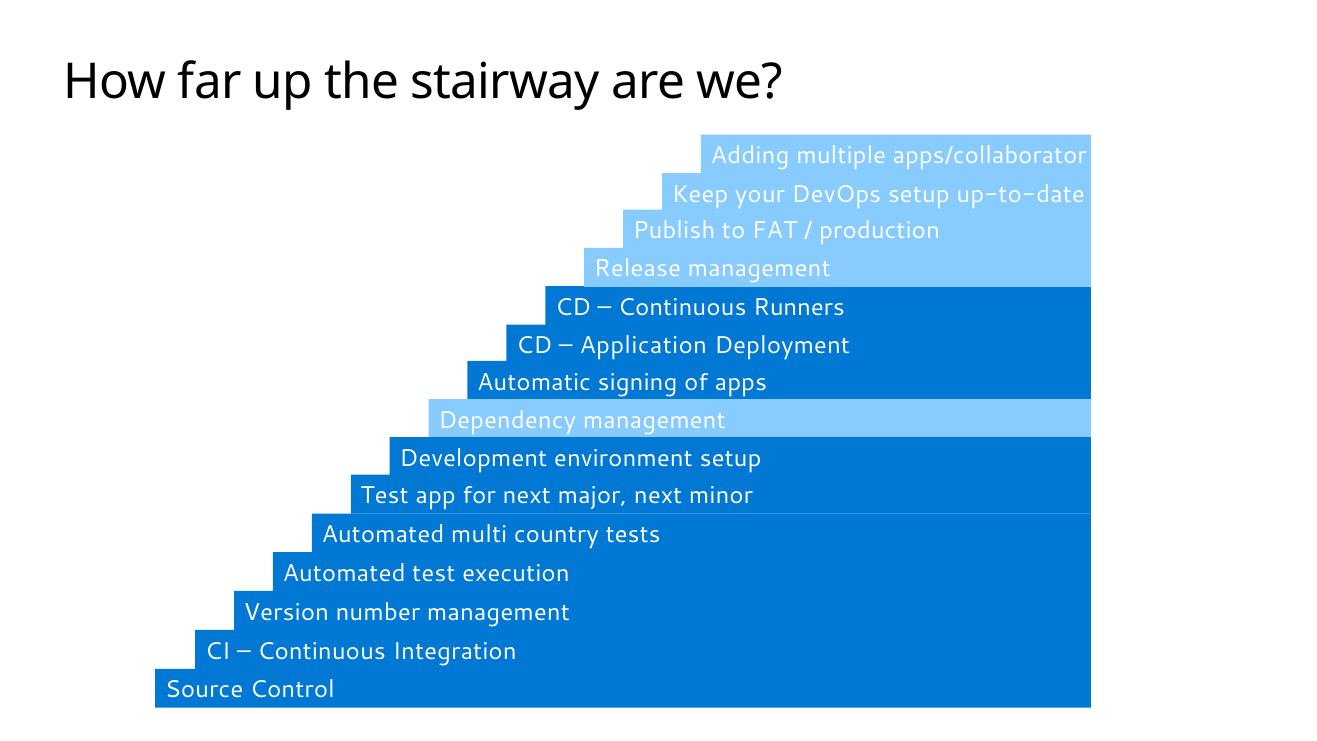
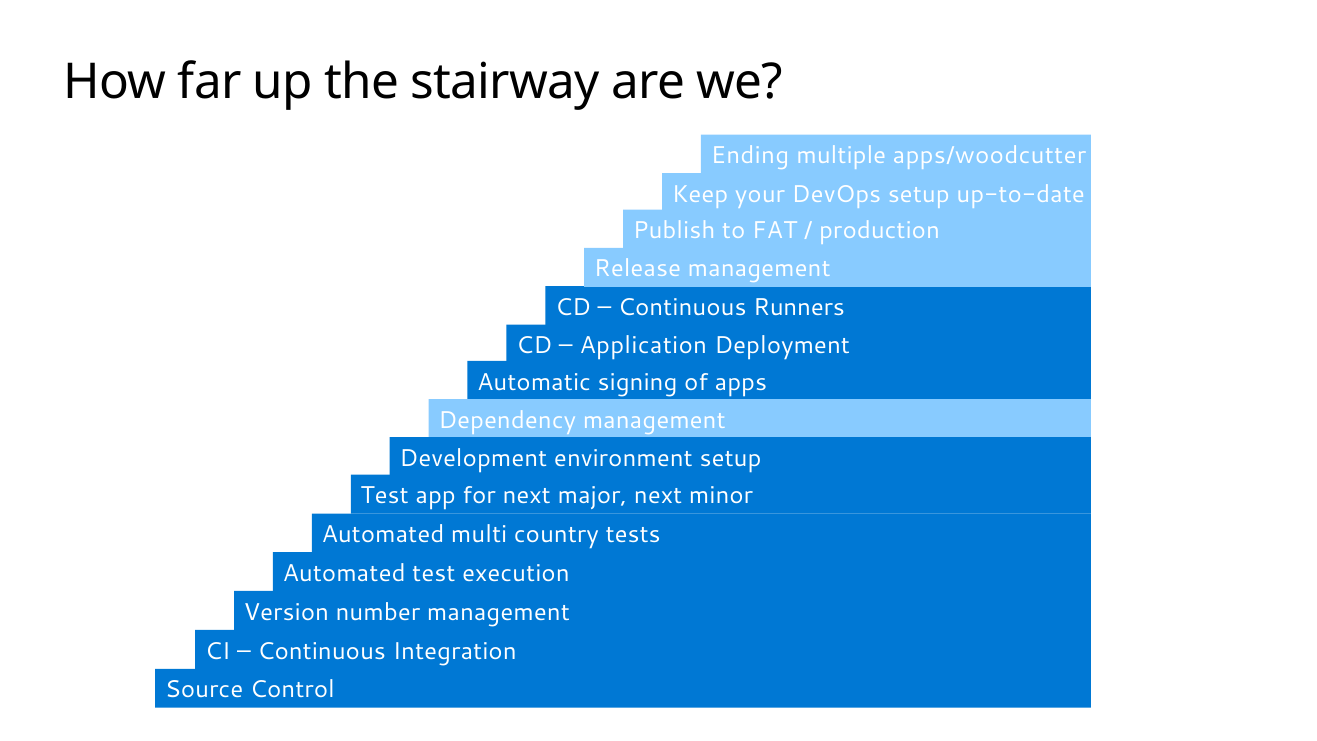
Adding: Adding -> Ending (750, 156)
apps/collaborator: apps/collaborator -> apps/woodcutter (990, 156)
